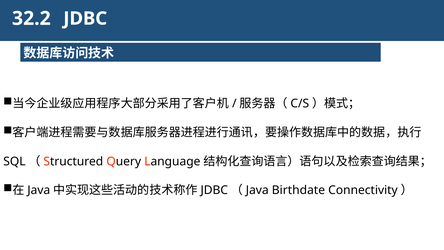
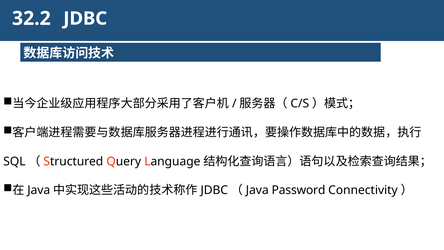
Birthdate: Birthdate -> Password (299, 190)
